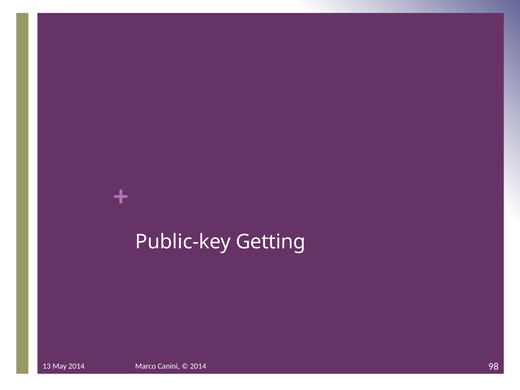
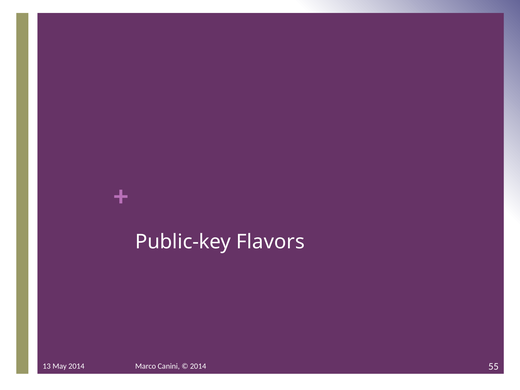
Getting: Getting -> Flavors (270, 242)
98: 98 -> 55 (494, 366)
